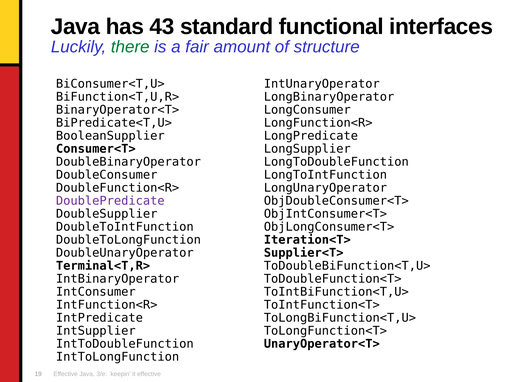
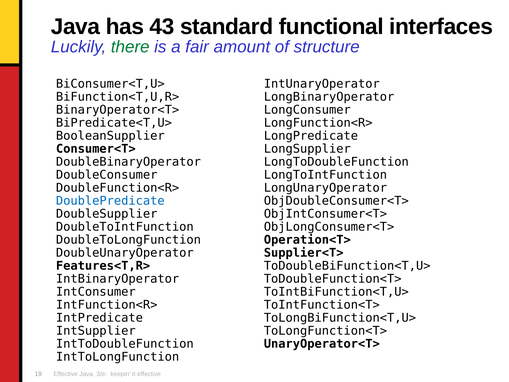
DoublePredicate colour: purple -> blue (110, 201)
Iteration<T>: Iteration<T> -> Operation<T> (307, 240)
Terminal<T,R>: Terminal<T,R> -> Features<T,R> (103, 266)
